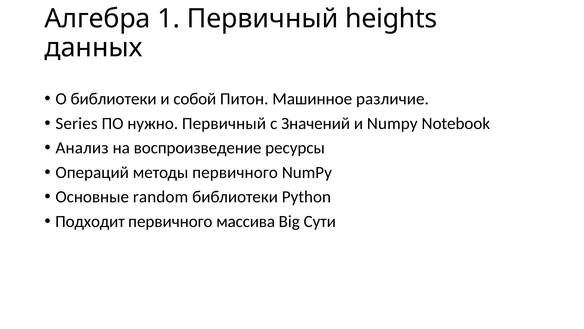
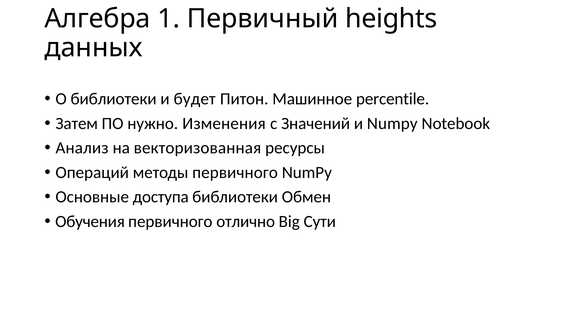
собой: собой -> будет (195, 99)
различие: различие -> percentile (393, 99)
Series: Series -> Затем (77, 123)
нужно Первичный: Первичный -> Изменения (224, 123)
воспроизведение: воспроизведение -> векторизованная (197, 148)
random: random -> доступа (161, 197)
Python: Python -> Обмен (306, 197)
Подходит: Подходит -> Обучения (90, 221)
массива: массива -> отлично (246, 221)
